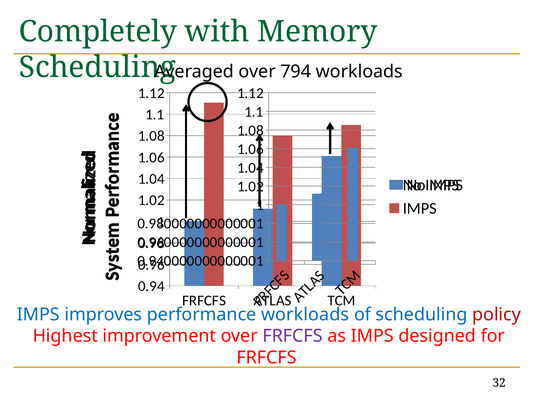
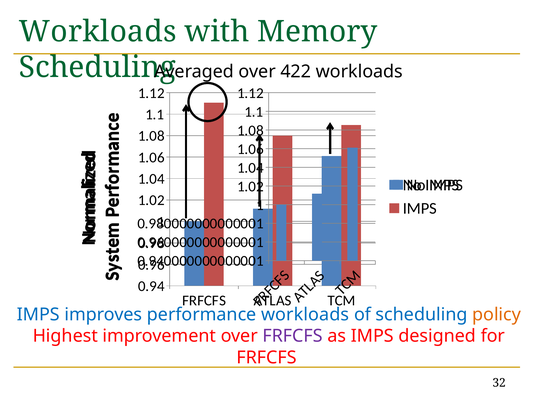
Completely: Completely -> Workloads (98, 32)
794: 794 -> 422 (296, 72)
policy colour: red -> orange (497, 315)
